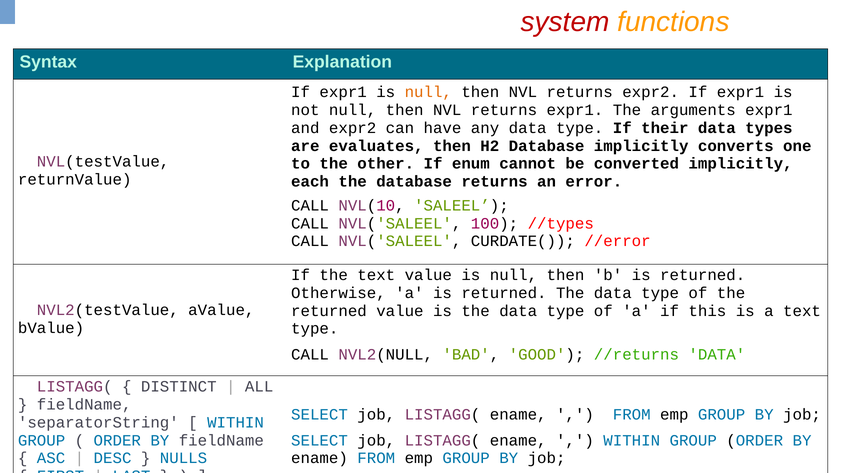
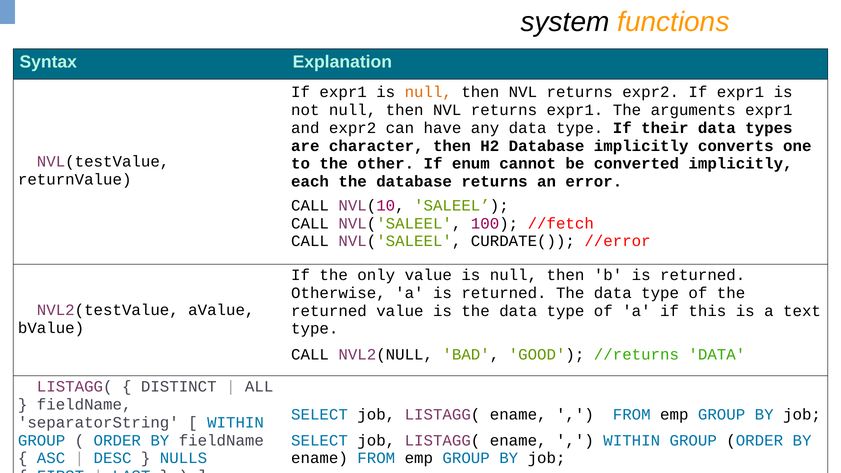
system colour: red -> black (565, 22)
evaluates: evaluates -> character (376, 146)
//types: //types -> //fetch (561, 223)
the text: text -> only (376, 275)
